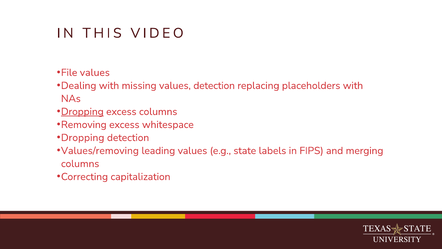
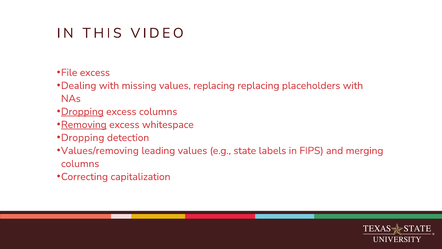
File values: values -> excess (95, 72)
values detection: detection -> replacing (214, 85)
Removing underline: none -> present (84, 124)
